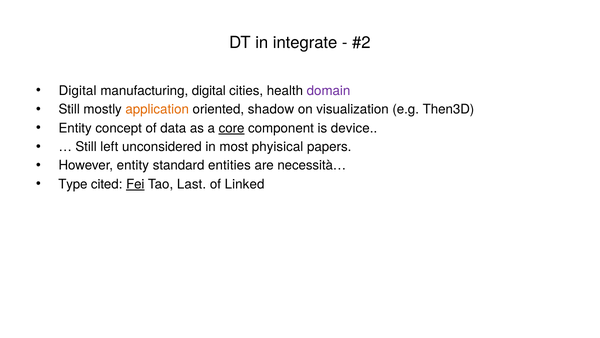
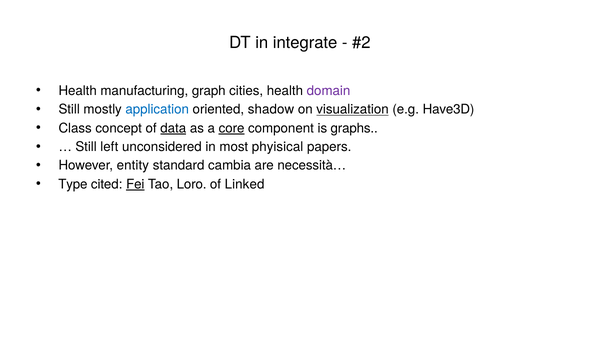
Digital: Digital -> Health (78, 91)
manufacturing digital: digital -> graph (209, 91)
application colour: orange -> blue (157, 109)
visualization underline: none -> present (352, 109)
Then3D: Then3D -> Have3D (449, 109)
Entity: Entity -> Class (75, 128)
data underline: none -> present (173, 128)
device: device -> graphs (354, 128)
entities: entities -> cambia (230, 165)
Last: Last -> Loro (192, 184)
